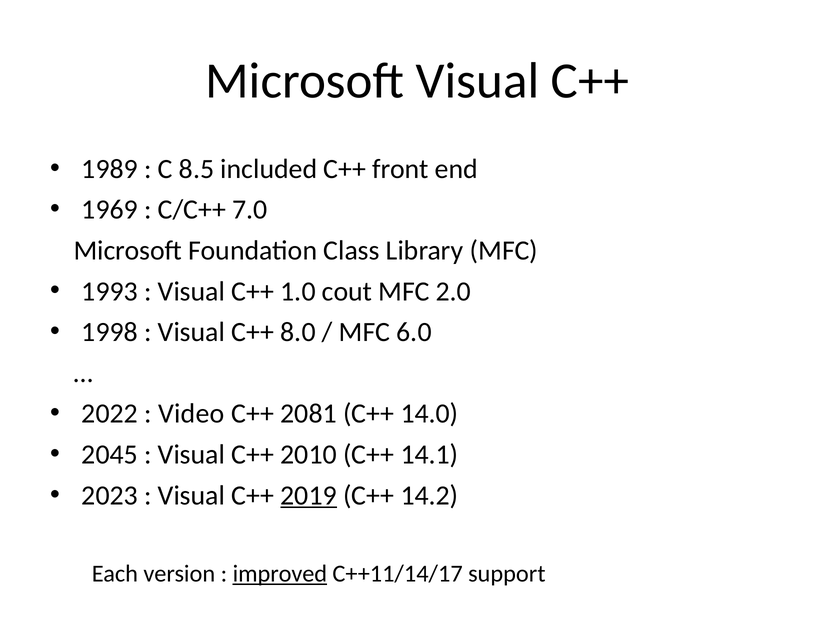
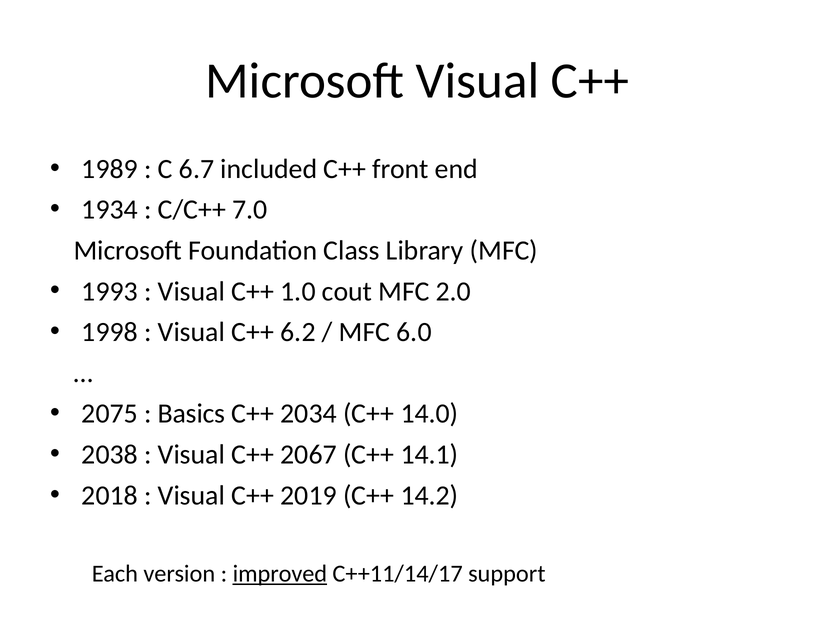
8.5: 8.5 -> 6.7 (197, 169)
1969: 1969 -> 1934 (110, 210)
8.0: 8.0 -> 6.2 (298, 332)
2022: 2022 -> 2075 (110, 414)
Video: Video -> Basics (192, 414)
2081: 2081 -> 2034 (309, 414)
2045: 2045 -> 2038 (110, 455)
2010: 2010 -> 2067 (309, 455)
2023: 2023 -> 2018 (110, 496)
2019 underline: present -> none (309, 496)
